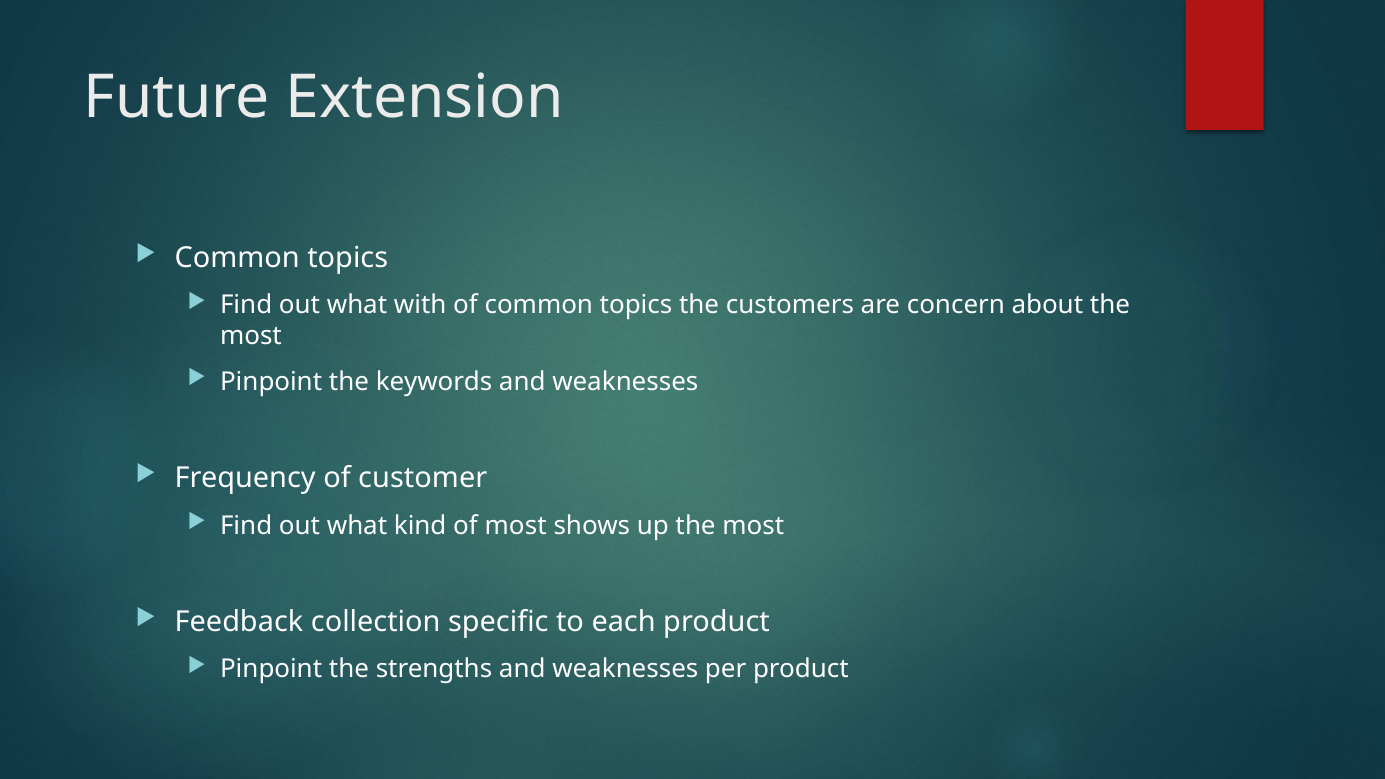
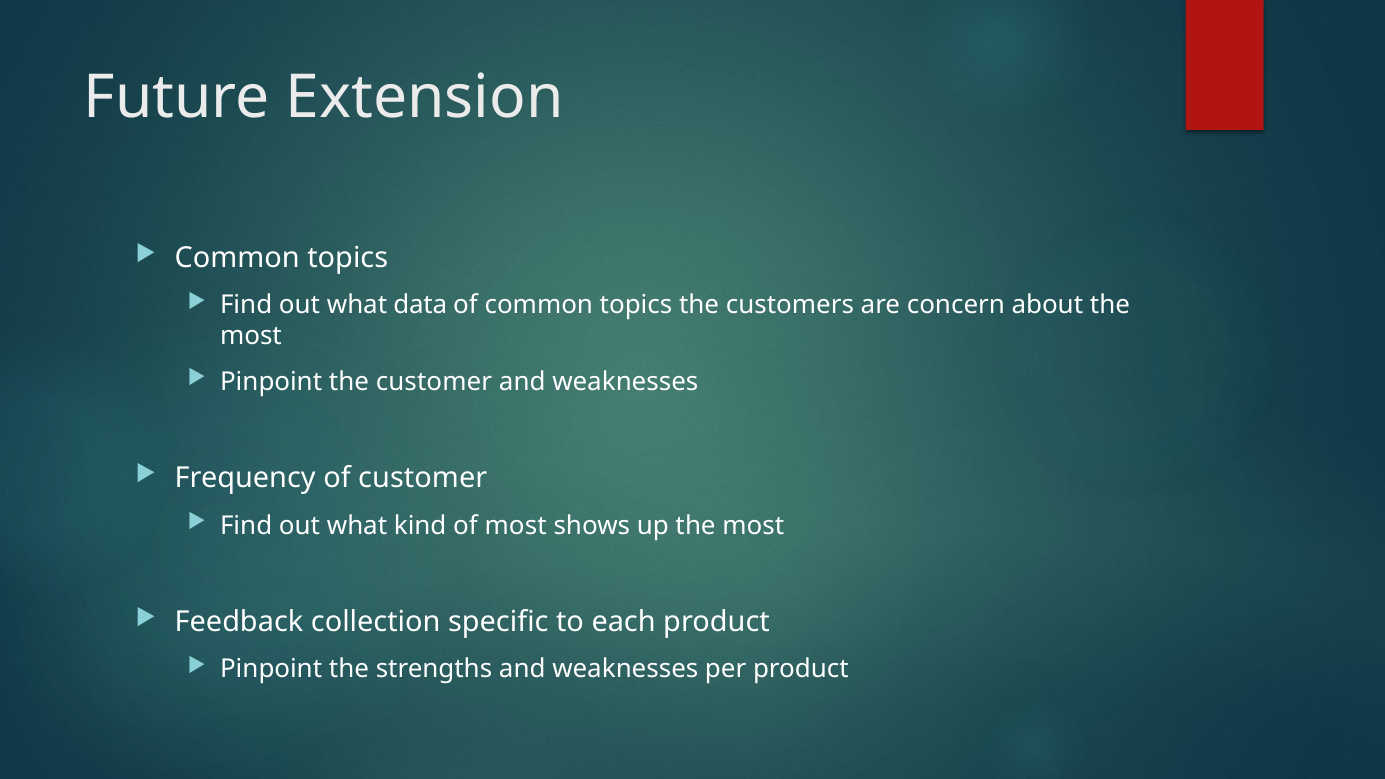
with: with -> data (420, 305)
the keywords: keywords -> customer (434, 382)
